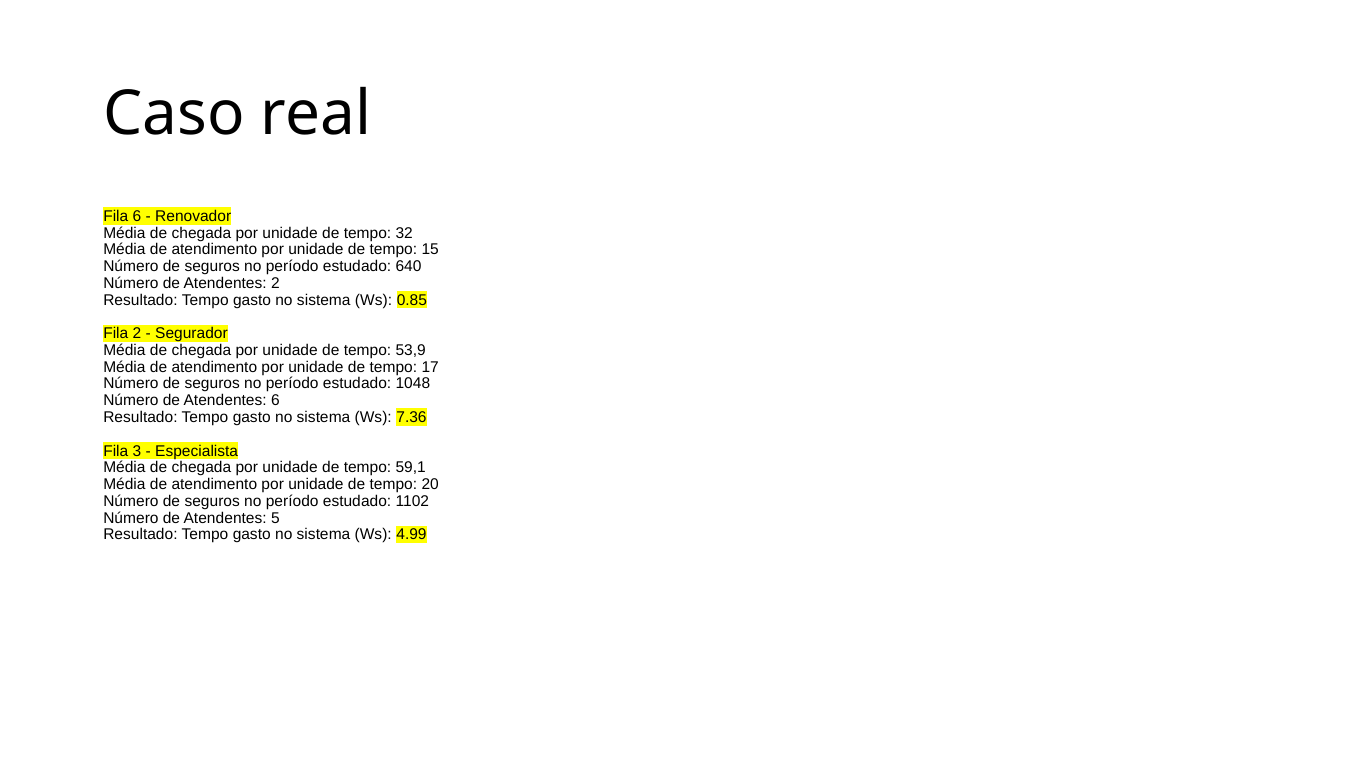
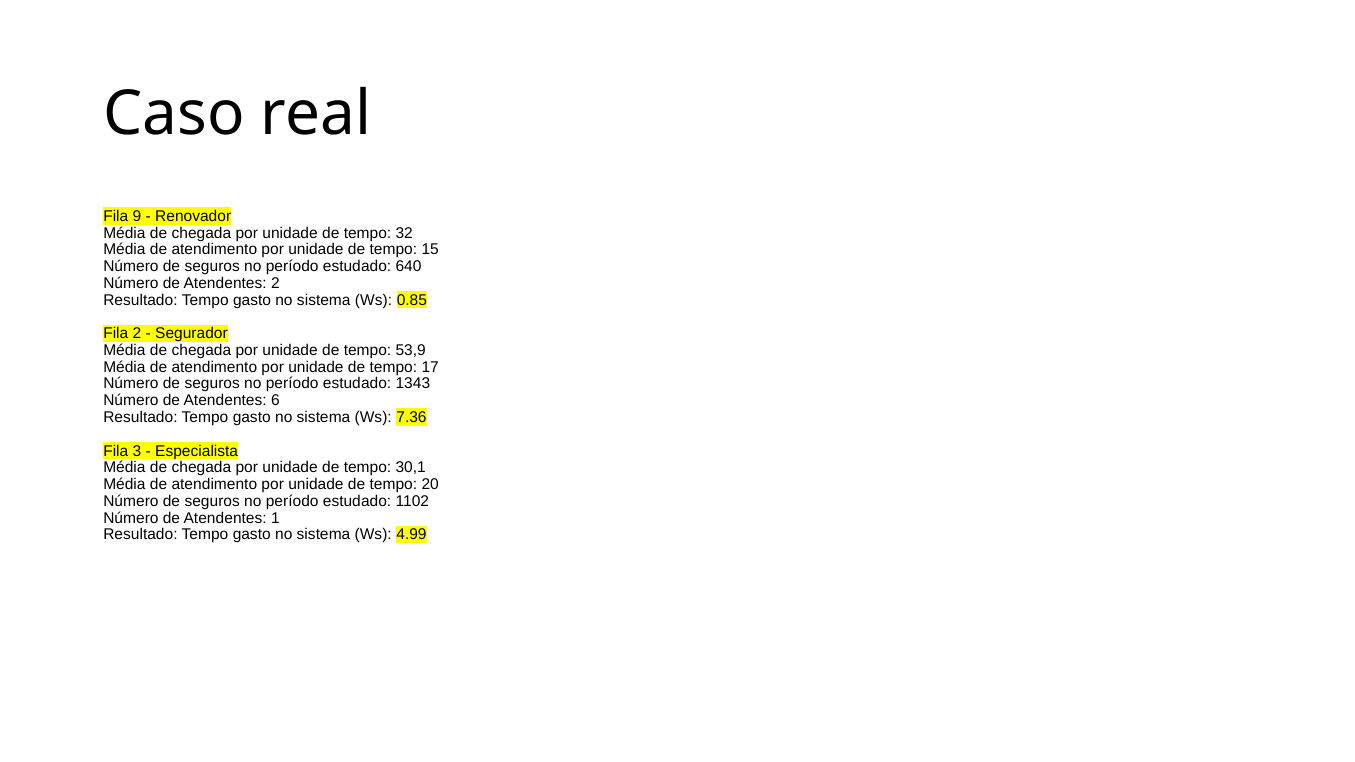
Fila 6: 6 -> 9 (137, 216)
1048: 1048 -> 1343 (413, 384)
59,1: 59,1 -> 30,1 (411, 468)
5: 5 -> 1 (275, 518)
